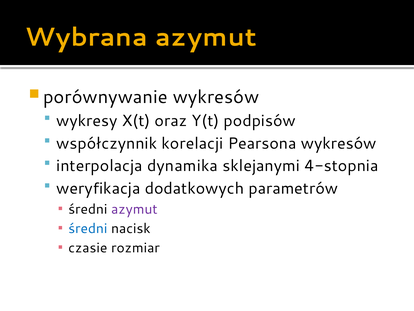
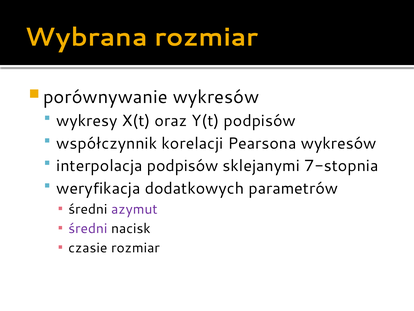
Wybrana azymut: azymut -> rozmiar (206, 37)
interpolacja dynamika: dynamika -> podpisów (183, 166)
4-stopnia: 4-stopnia -> 7-stopnia (341, 166)
średni colour: blue -> purple (88, 228)
